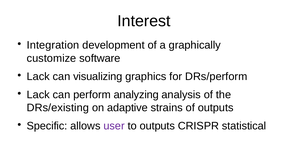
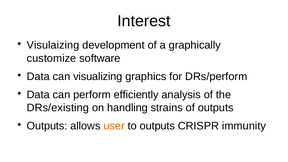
Integration: Integration -> Visulaizing (53, 45)
Lack: Lack -> Data (38, 76)
Lack: Lack -> Data (38, 95)
analyzing: analyzing -> efficiently (136, 95)
adaptive: adaptive -> handling (127, 108)
Specific: Specific -> Outputs (47, 126)
user colour: purple -> orange (114, 126)
statistical: statistical -> immunity (244, 126)
